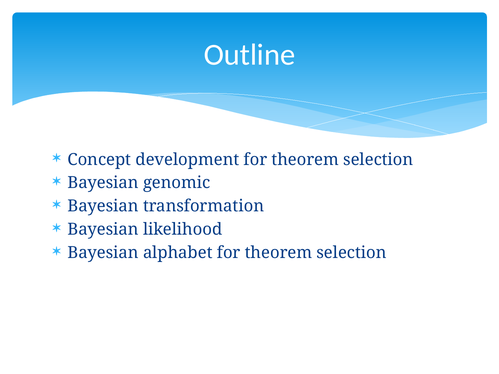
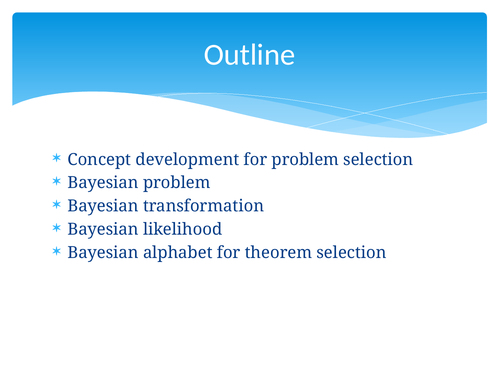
development for theorem: theorem -> problem (305, 160)
Bayesian genomic: genomic -> problem (177, 183)
